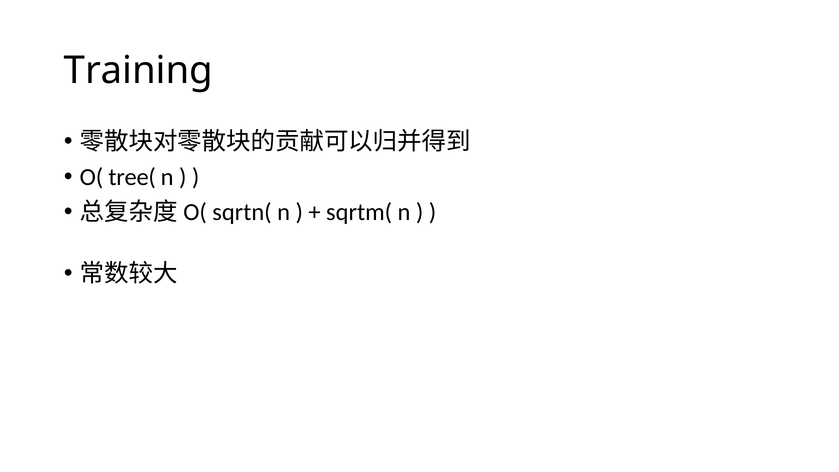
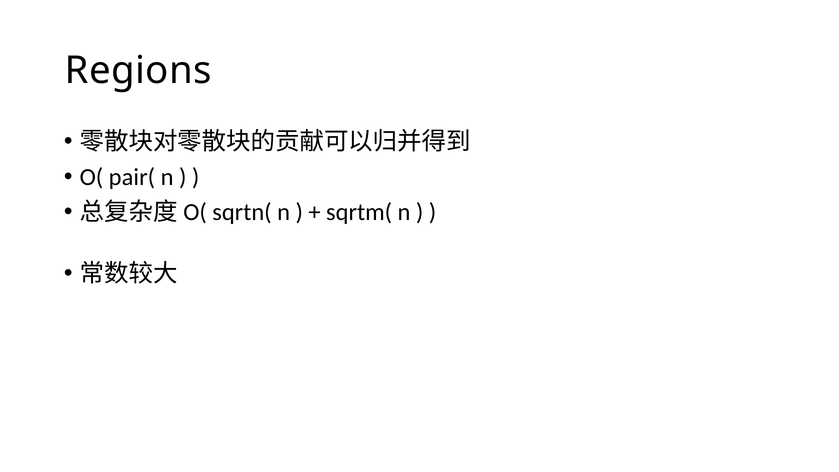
Training: Training -> Regions (138, 70)
tree(: tree( -> pair( (132, 177)
